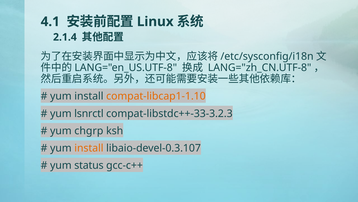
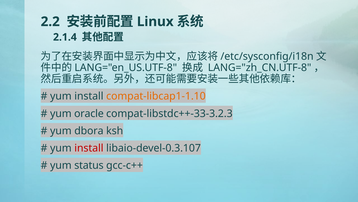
4.1: 4.1 -> 2.2 (50, 22)
lsnrctl: lsnrctl -> oracle (89, 113)
chgrp: chgrp -> dbora (89, 130)
install colour: orange -> red (89, 148)
